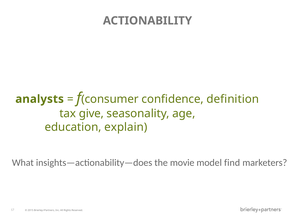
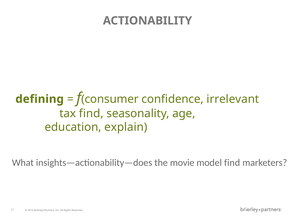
analysts: analysts -> defining (40, 99)
definition: definition -> irrelevant (233, 99)
tax give: give -> find (91, 114)
